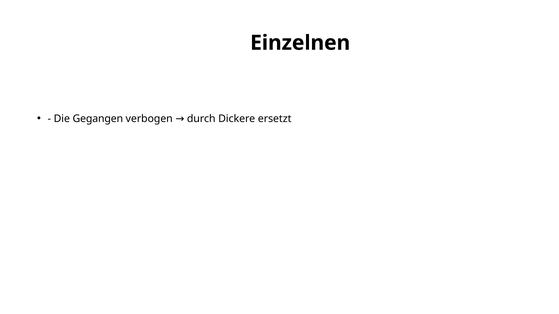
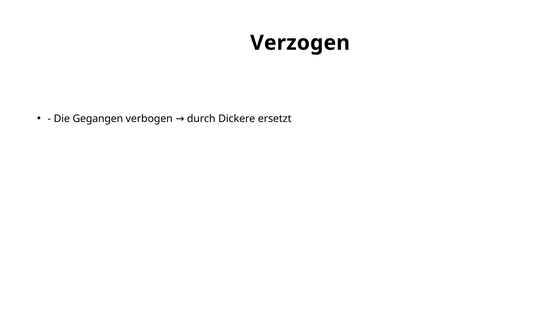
Einzelnen: Einzelnen -> Verzogen (300, 43)
